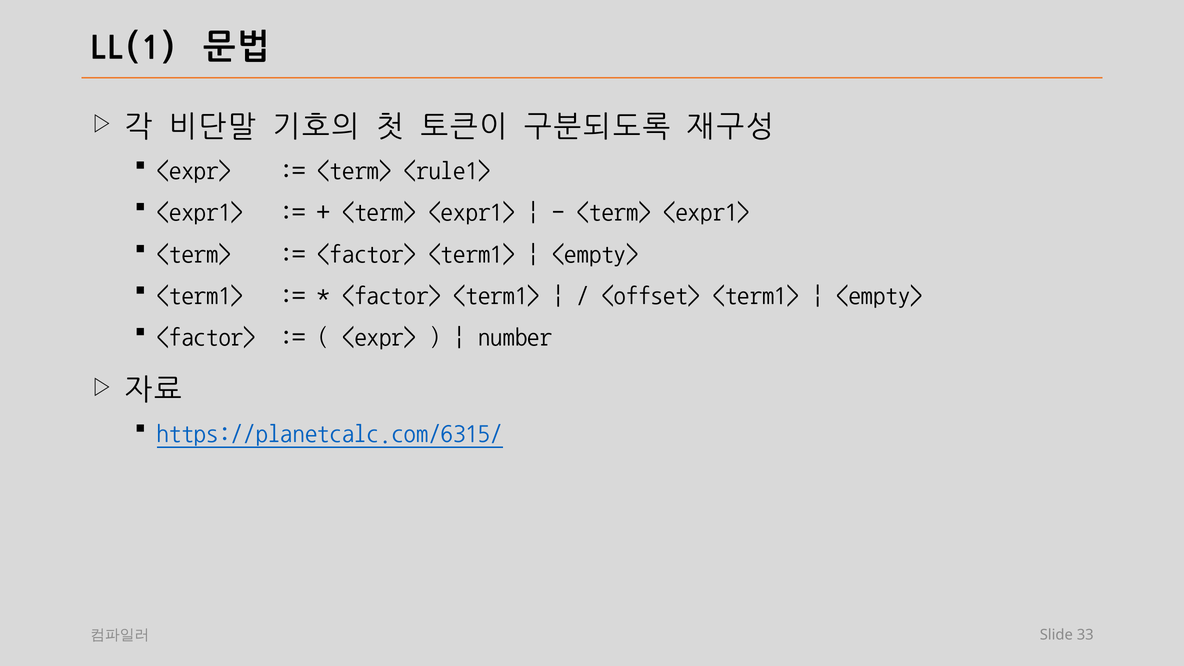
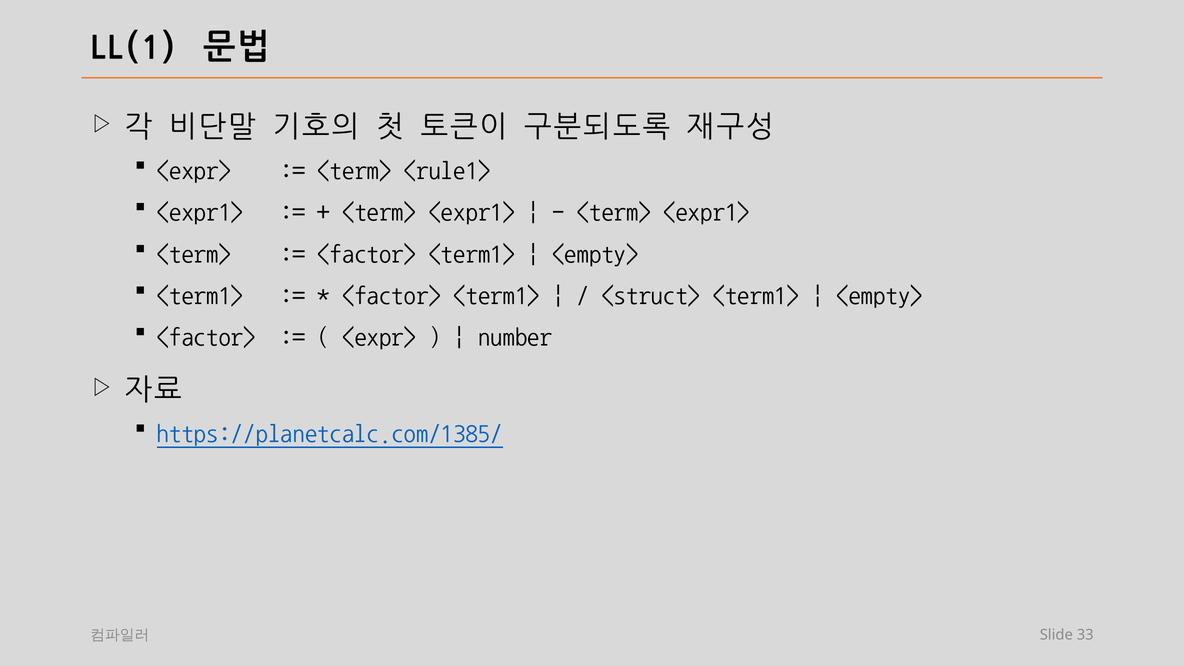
<offset>: <offset> -> <struct> (651, 295)
https://planetcalc.com/6315/: https://planetcalc.com/6315/ -> https://planetcalc.com/1385/ (330, 433)
